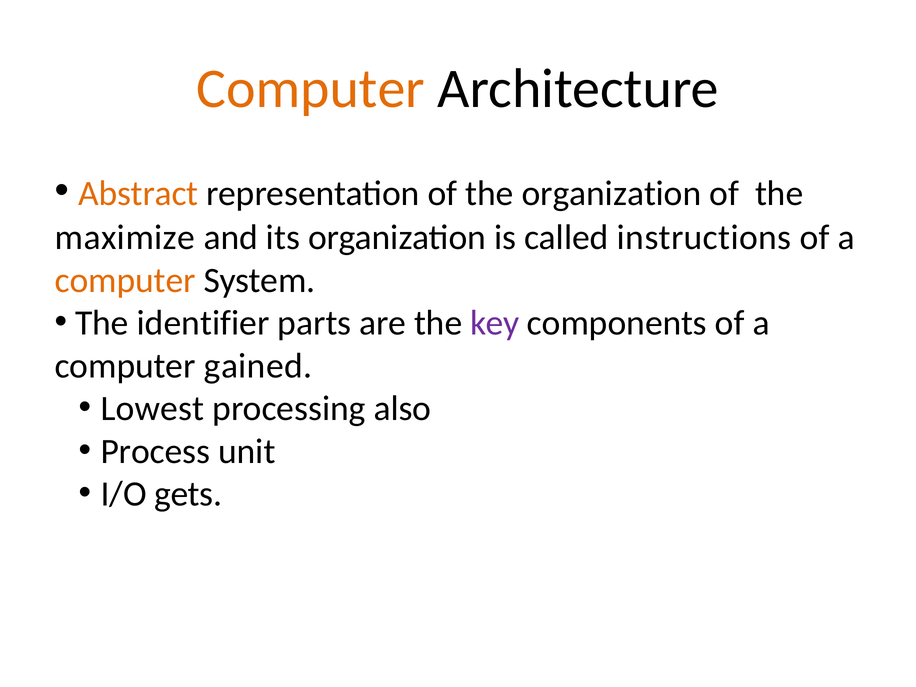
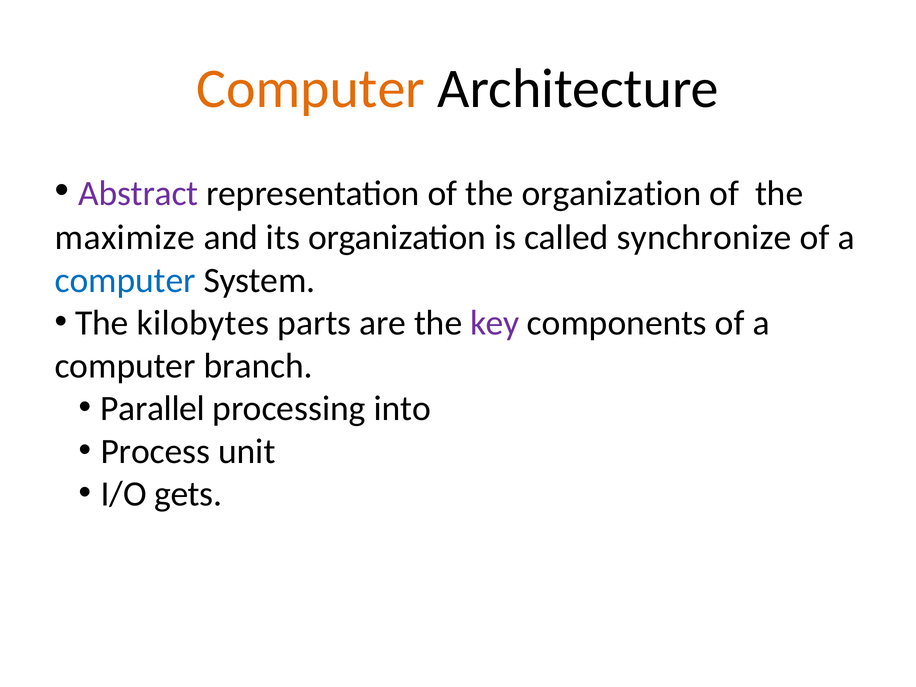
Abstract colour: orange -> purple (138, 194)
instructions: instructions -> synchronize (704, 238)
computer colour: orange -> blue (125, 280)
identifier: identifier -> kilobytes (203, 323)
gained: gained -> branch (258, 366)
Lowest: Lowest -> Parallel (153, 409)
also: also -> into (402, 409)
